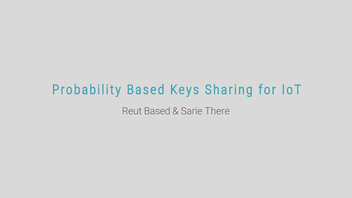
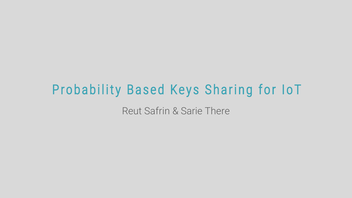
Reut Based: Based -> Safrin (157, 111)
